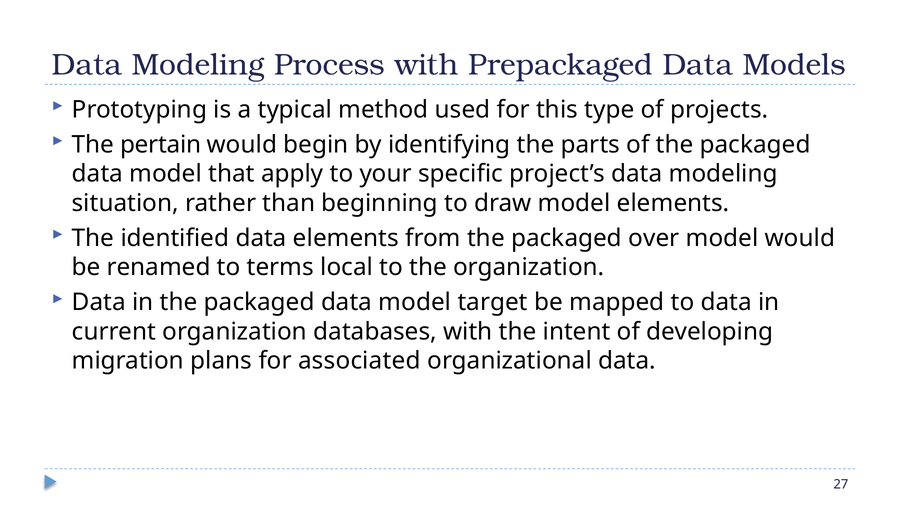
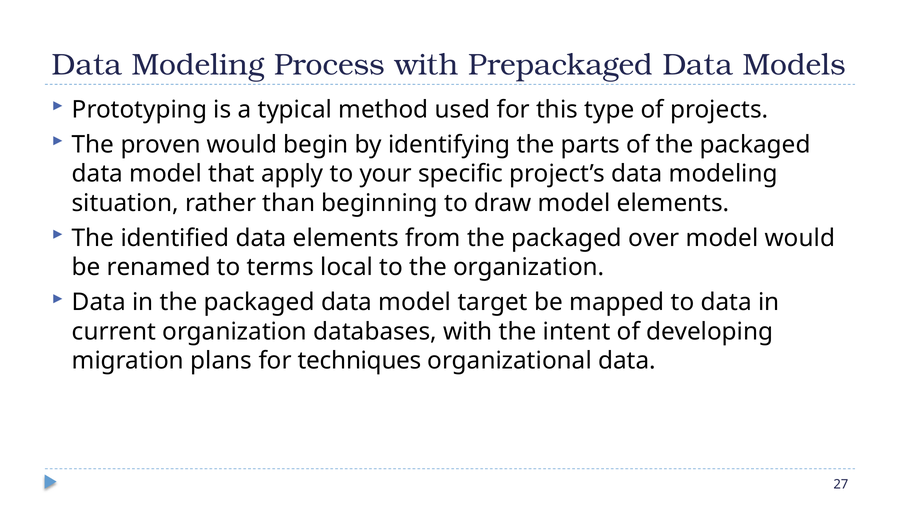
pertain: pertain -> proven (161, 145)
associated: associated -> techniques (360, 361)
